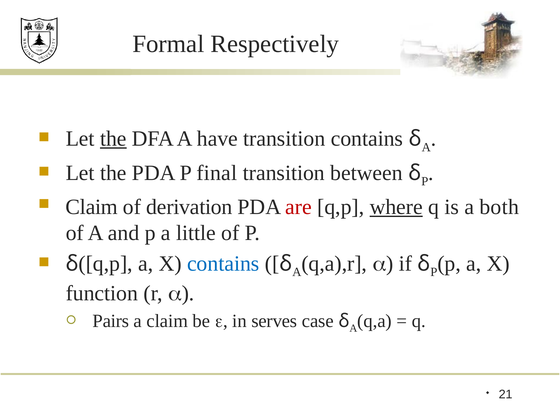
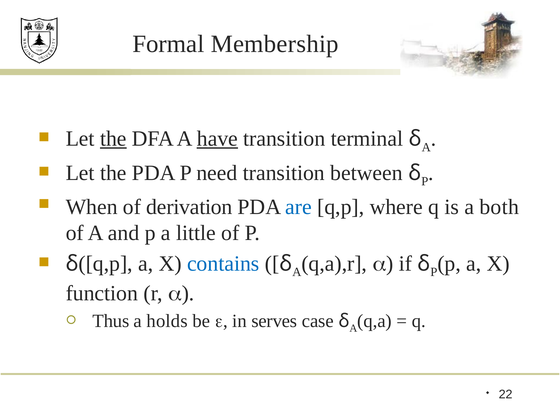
Respectively: Respectively -> Membership (275, 44)
have underline: none -> present (217, 139)
transition contains: contains -> terminal (367, 139)
final: final -> need (217, 173)
Claim: Claim -> When (92, 207)
are colour: red -> blue (299, 207)
where underline: present -> none (396, 207)
Pairs: Pairs -> Thus (111, 321)
a claim: claim -> holds (167, 321)
21: 21 -> 22 (506, 394)
